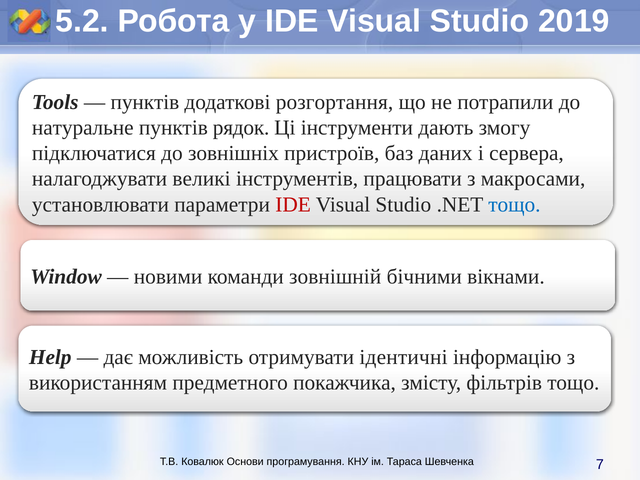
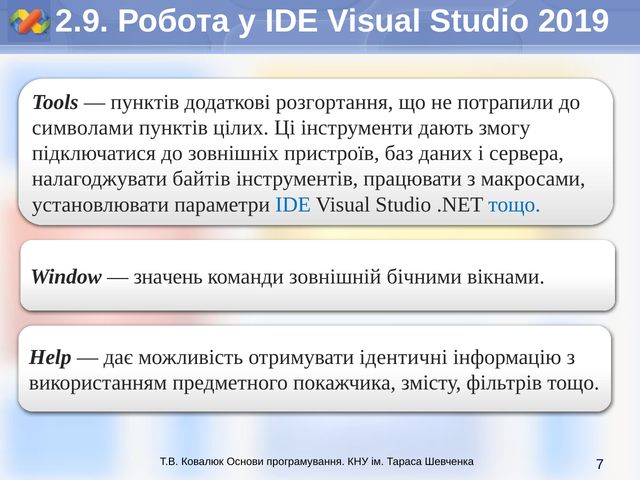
5.2: 5.2 -> 2.9 (82, 21)
натуральне: натуральне -> символами (83, 128)
рядок: рядок -> цілих (241, 128)
великі: великі -> байтів (201, 179)
IDE colour: red -> blue (293, 204)
новими: новими -> значень (168, 277)
